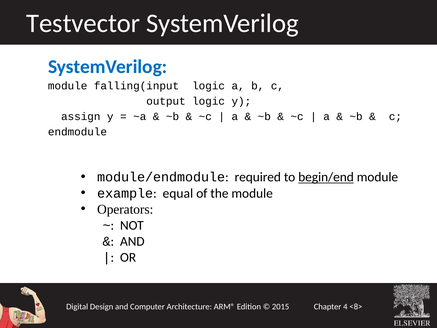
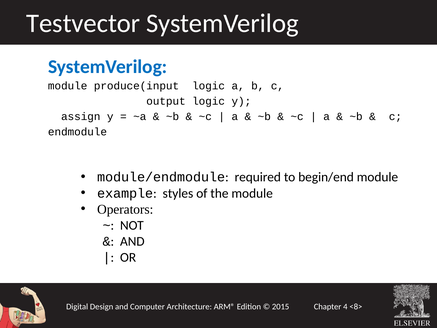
falling(input: falling(input -> produce(input (136, 86)
begin/end underline: present -> none (326, 177)
equal: equal -> styles (178, 193)
